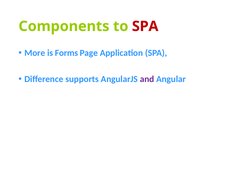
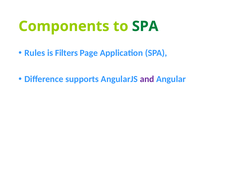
SPA colour: red -> green (145, 26)
More: More -> Rules (35, 53)
Forms: Forms -> Filters (66, 53)
